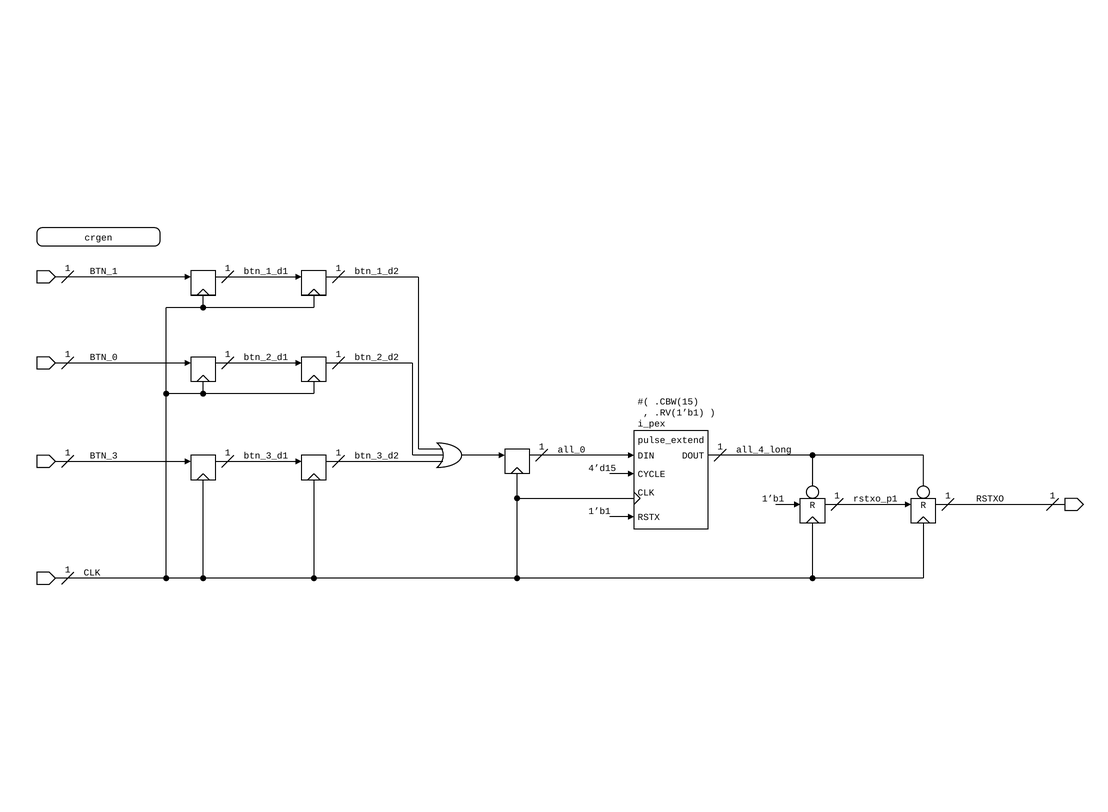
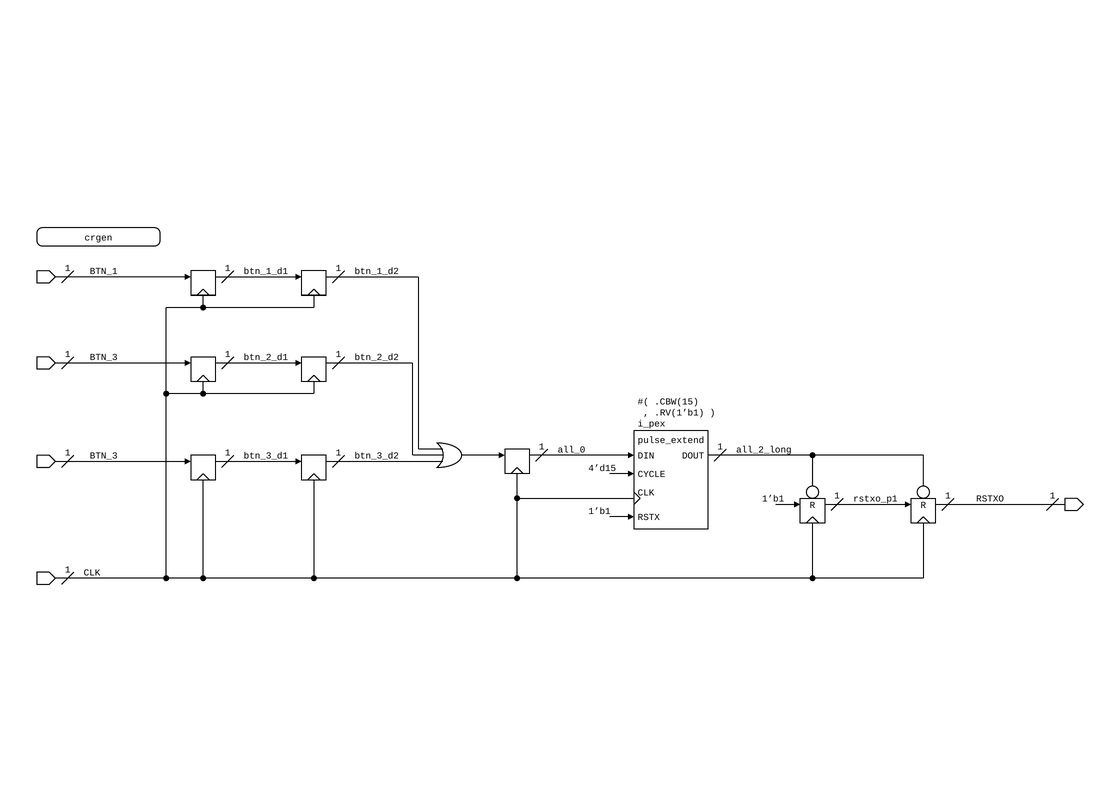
BTN_0: BTN_0 -> BTN_3 (104, 358)
all_4_long: all_4_long -> all_2_long (764, 450)
